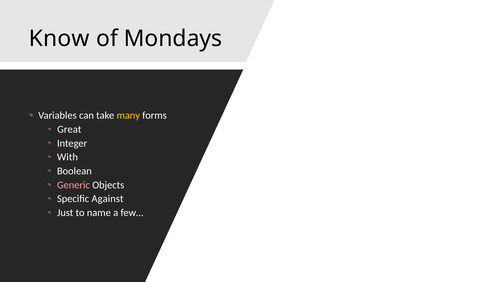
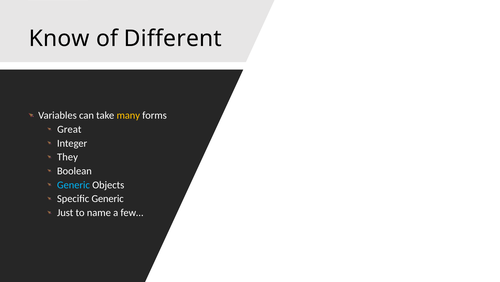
Mondays: Mondays -> Different (173, 38)
With: With -> They (68, 157)
Generic colour: pink -> light blue (73, 184)
Specific Against: Against -> Generic (108, 198)
